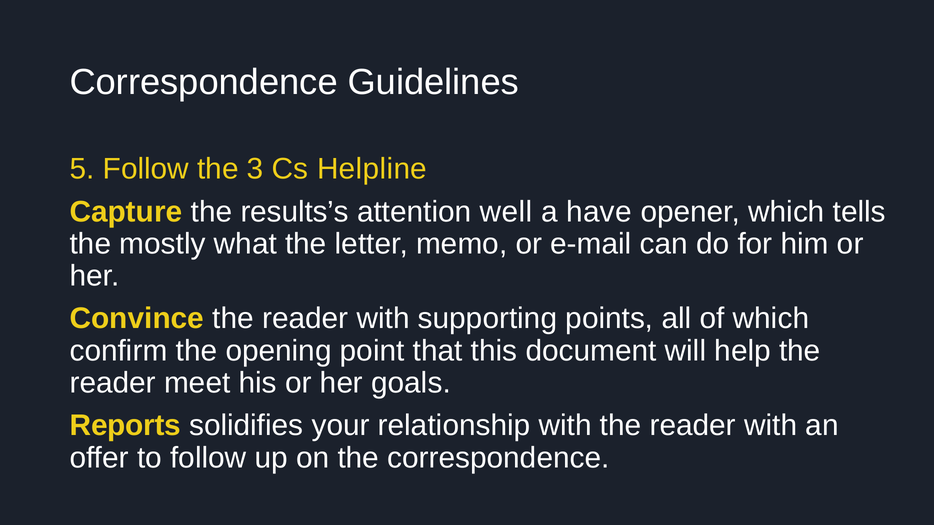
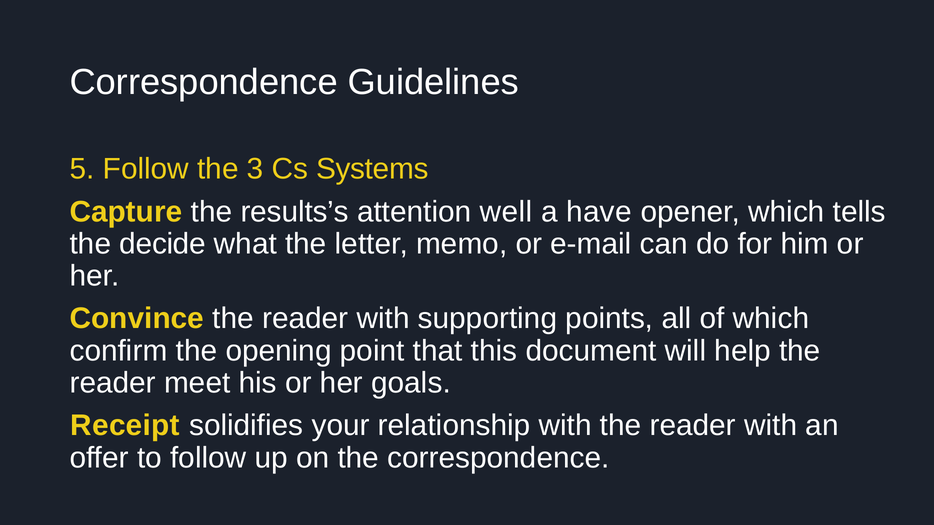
Helpline: Helpline -> Systems (372, 169)
mostly: mostly -> decide (163, 244)
Reports: Reports -> Receipt (125, 426)
